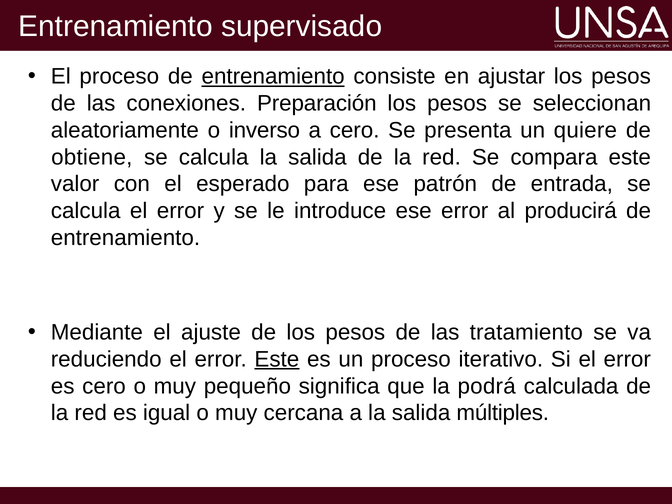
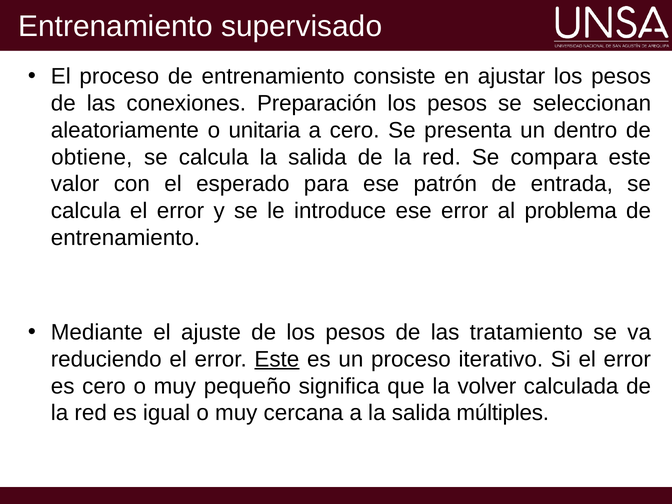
entrenamiento underline: present -> none (273, 76)
inverso: inverso -> unitaria (264, 130)
quiere: quiere -> dentro (585, 130)
producirá: producirá -> problema (571, 211)
podrá: podrá -> volver (487, 386)
